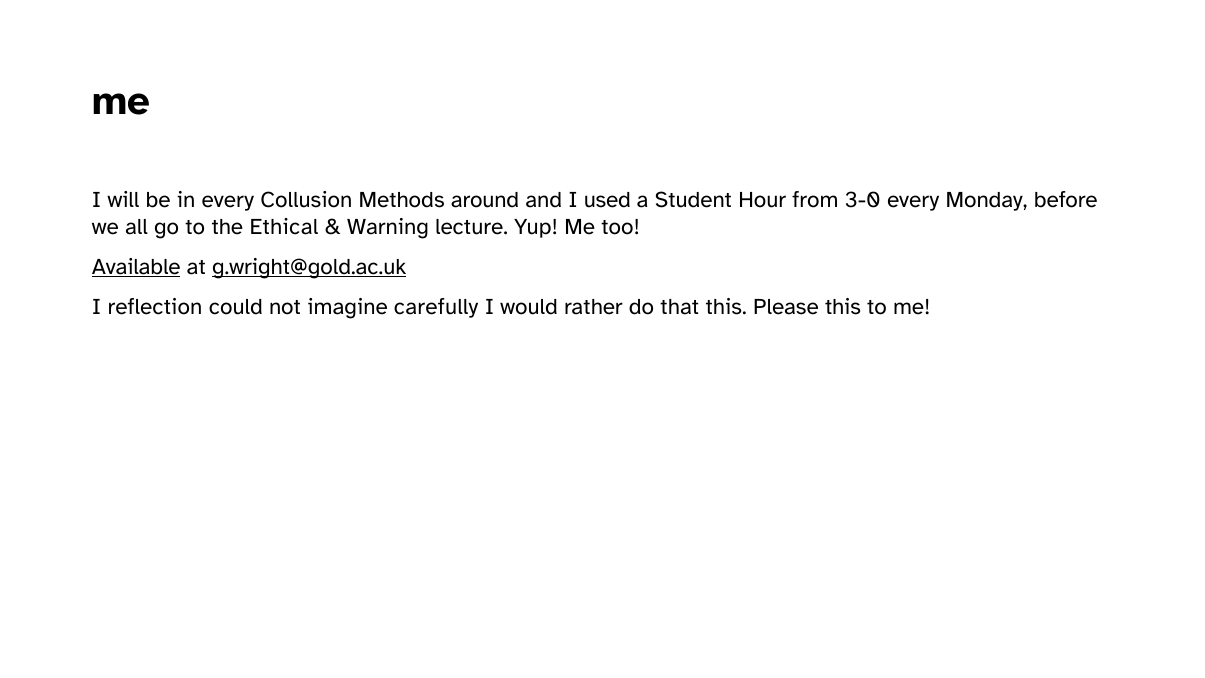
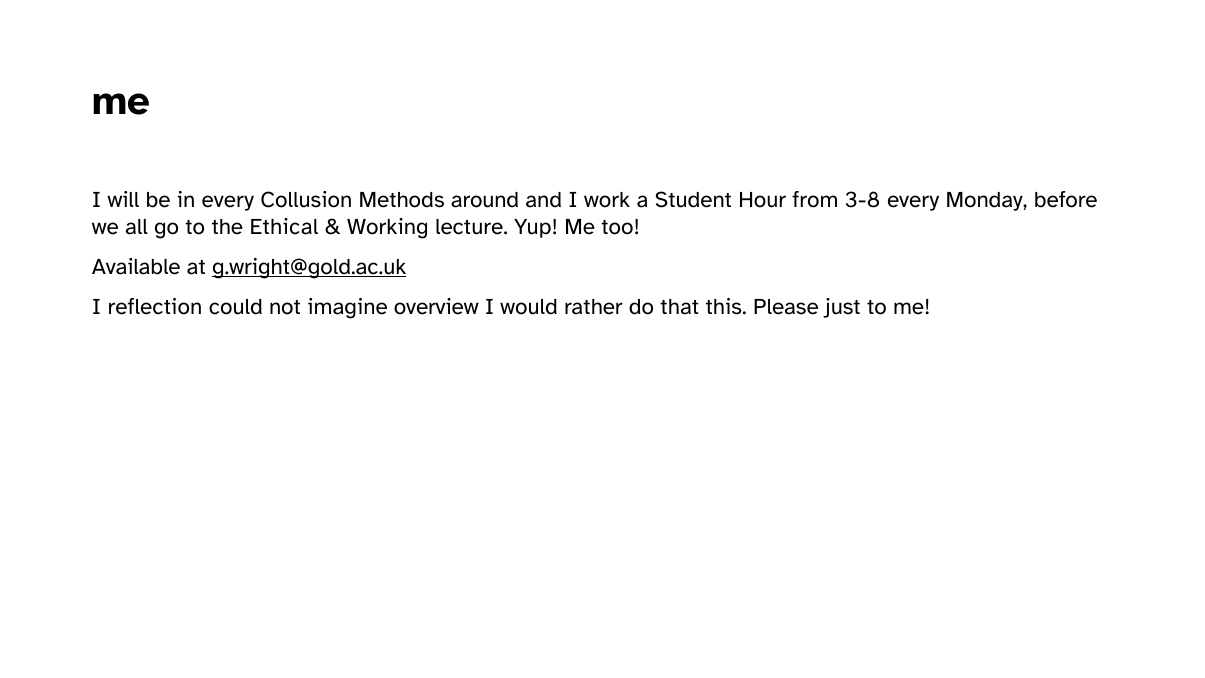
used: used -> work (607, 200)
3-0: 3-0 -> 3-8 (863, 200)
Warning: Warning -> Working (388, 227)
Available underline: present -> none (136, 267)
carefully: carefully -> overview (436, 307)
Please this: this -> just (843, 307)
